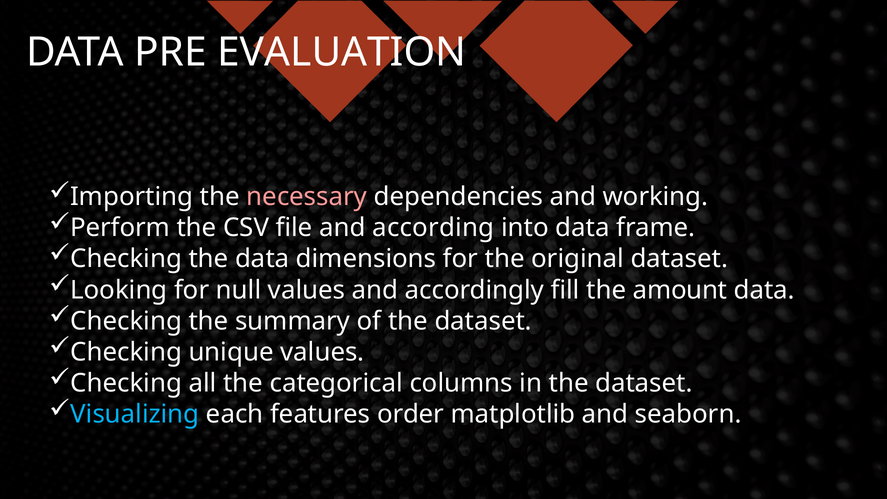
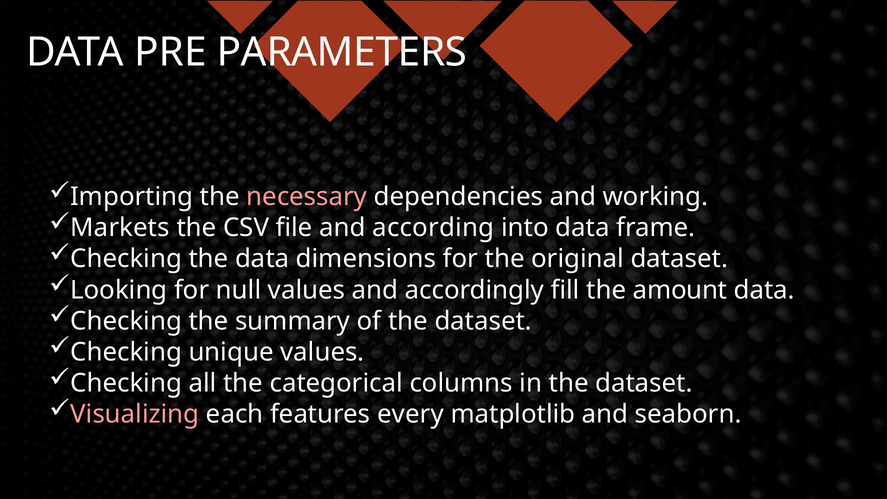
EVALUATION: EVALUATION -> PARAMETERS (342, 52)
Perform: Perform -> Markets (120, 228)
Visualizing colour: light blue -> pink (135, 414)
order: order -> every (410, 414)
